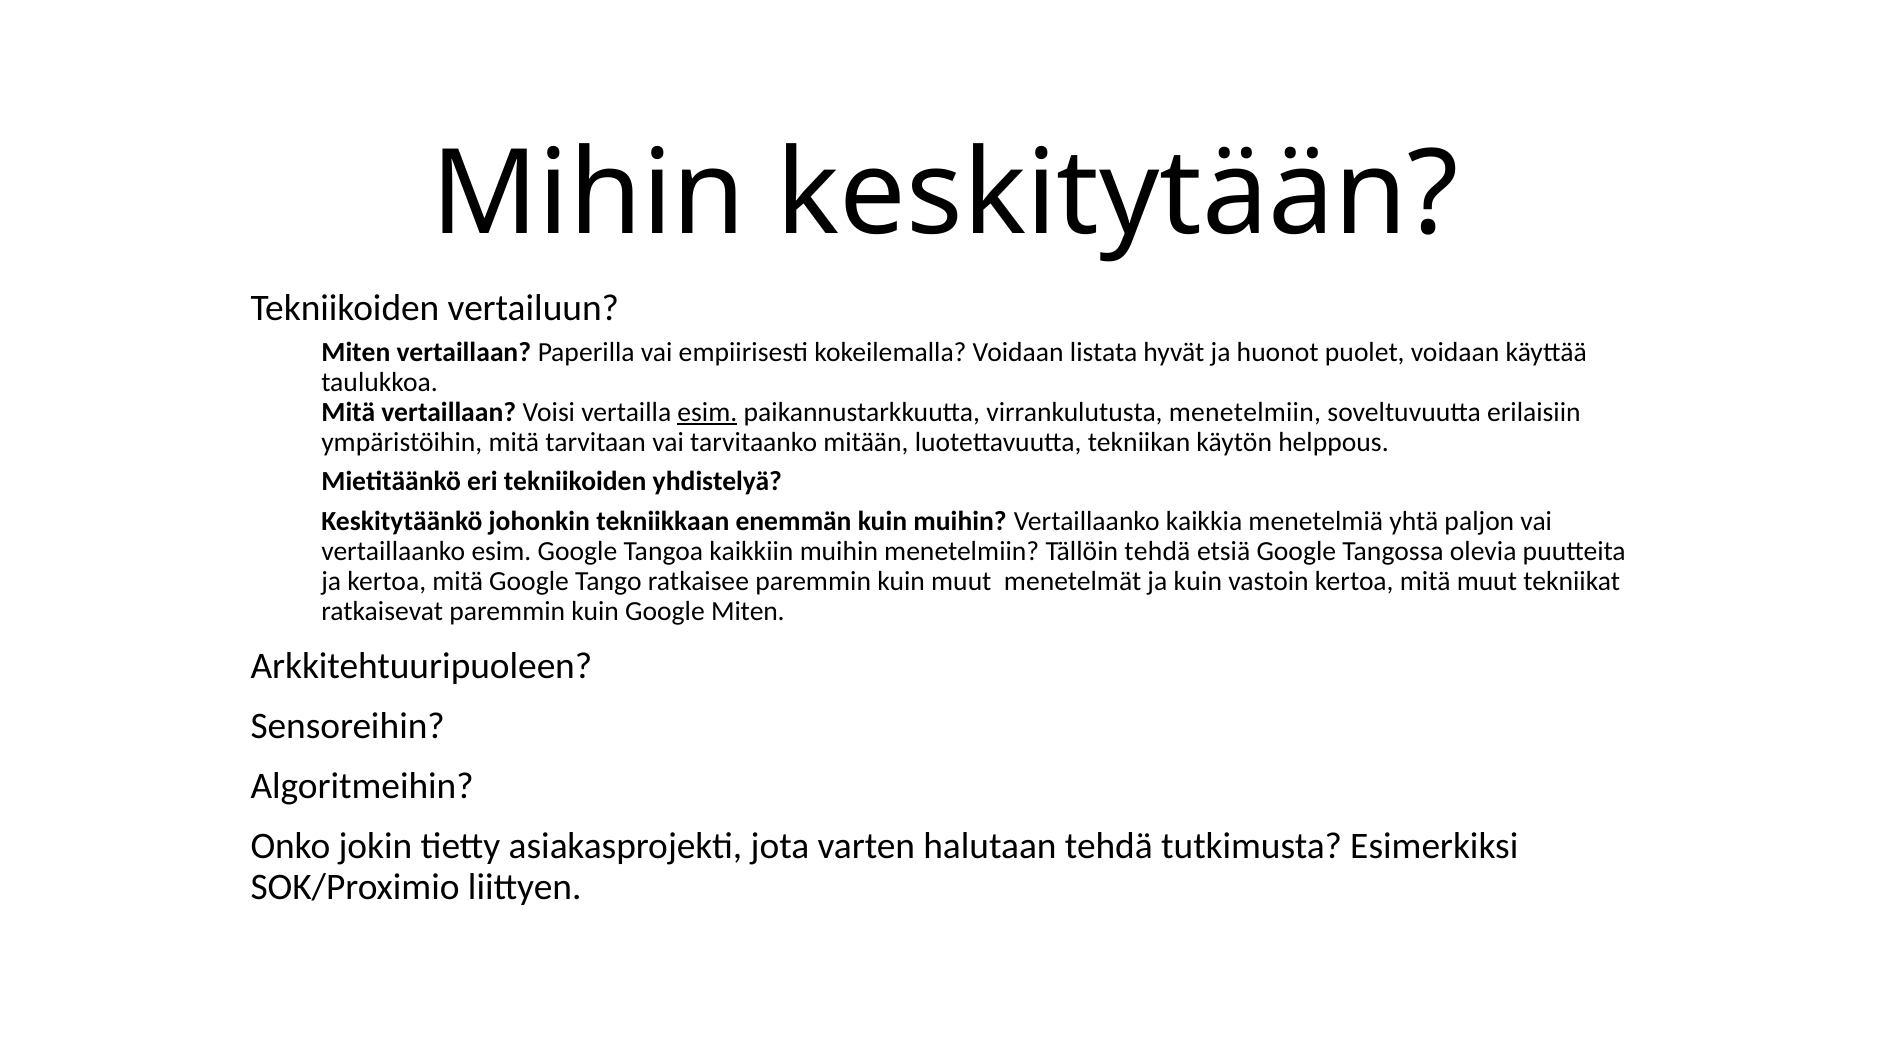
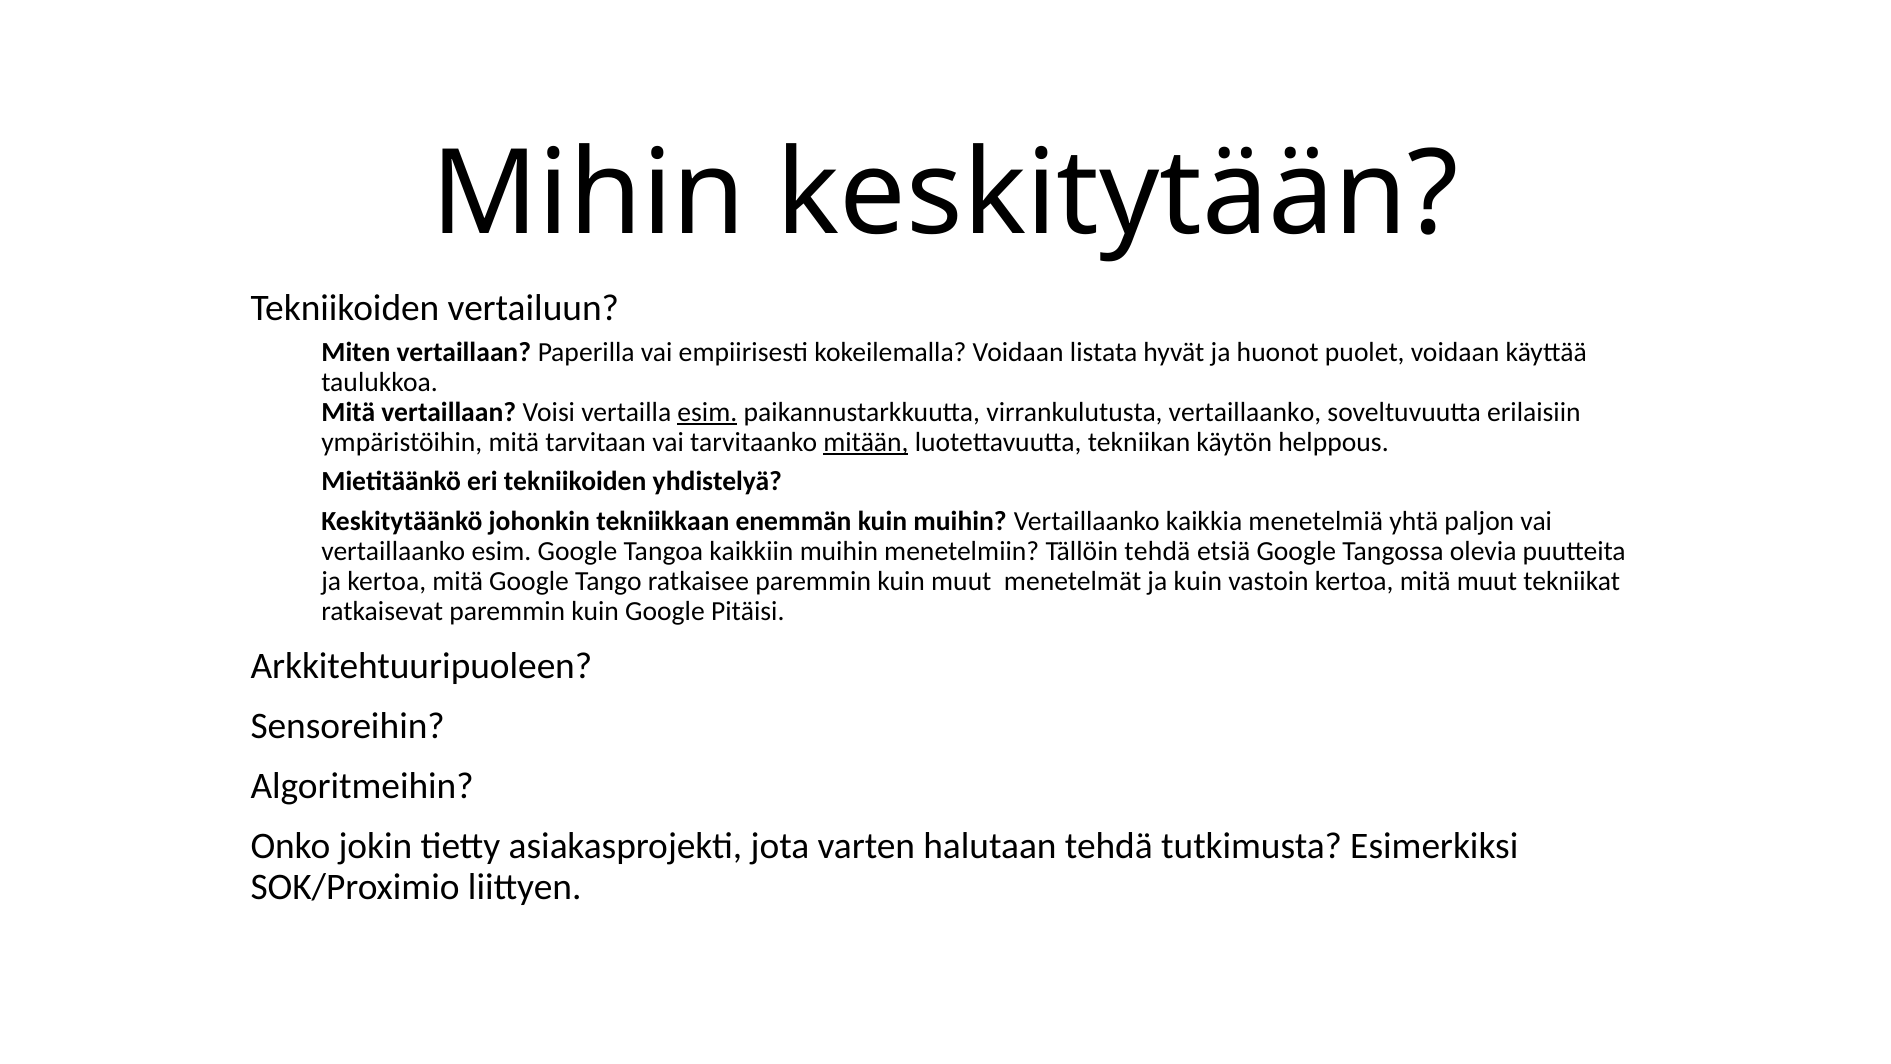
virrankulutusta menetelmiin: menetelmiin -> vertaillaanko (1245, 412)
mitään underline: none -> present (866, 442)
Google Miten: Miten -> Pitäisi (748, 611)
